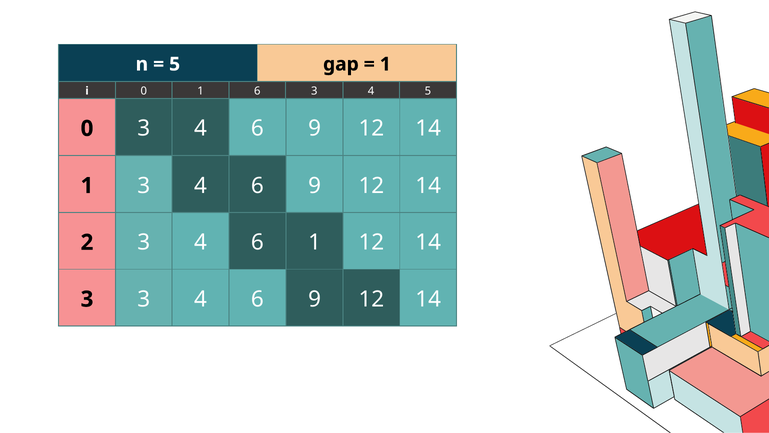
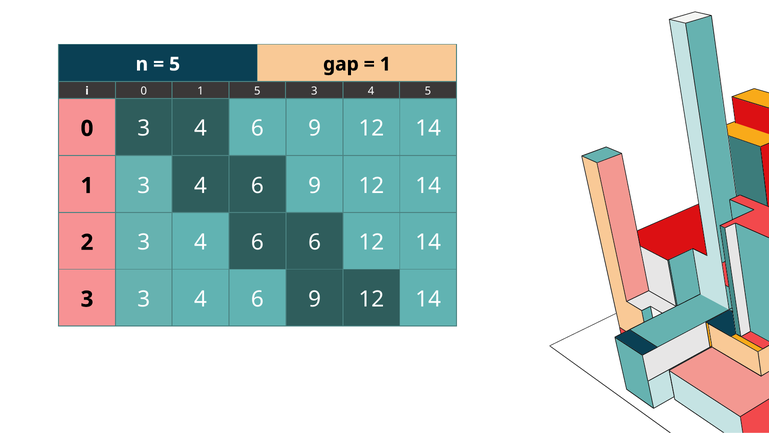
1 6: 6 -> 5 (257, 91)
6 1: 1 -> 6 (315, 242)
